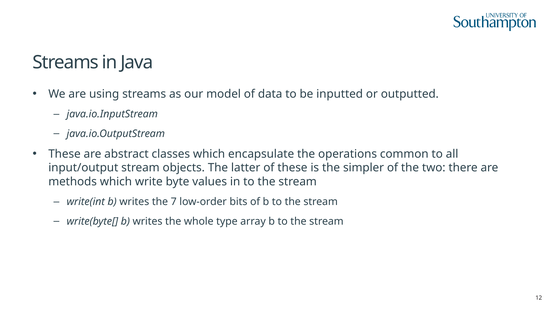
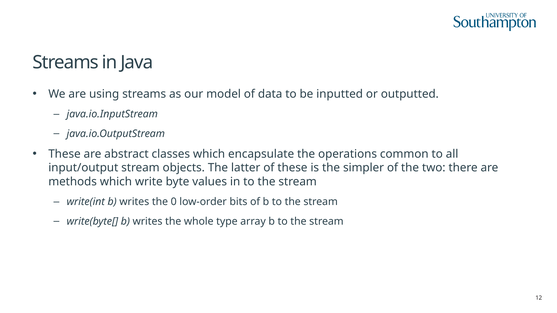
7: 7 -> 0 (174, 202)
